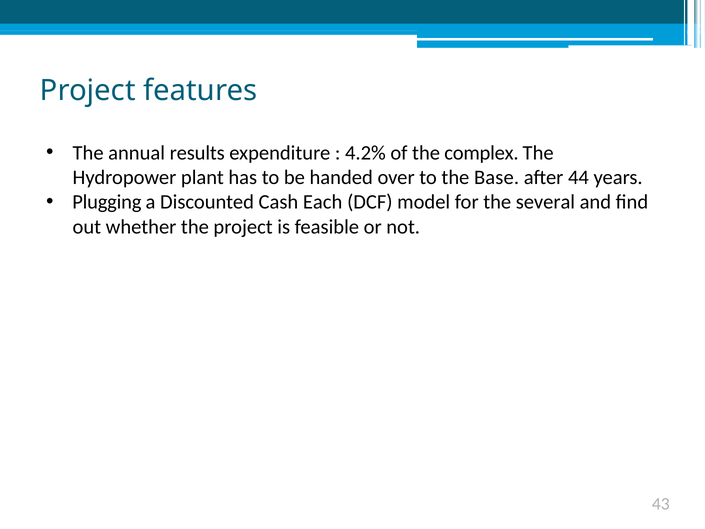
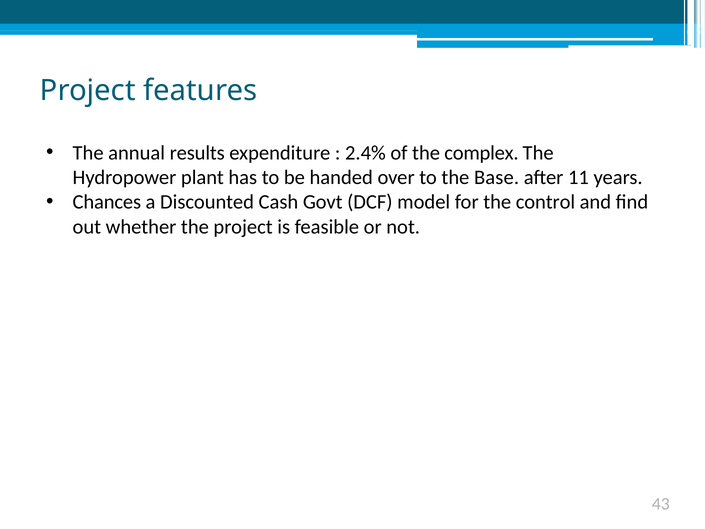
4.2%: 4.2% -> 2.4% (365, 153)
44: 44 -> 11 (578, 177)
Plugging: Plugging -> Chances (107, 202)
Each: Each -> Govt (323, 202)
several: several -> control (545, 202)
